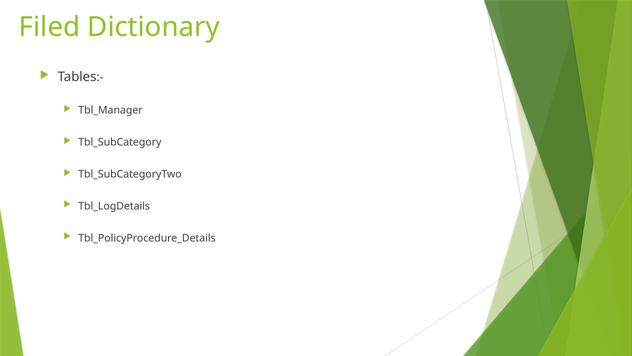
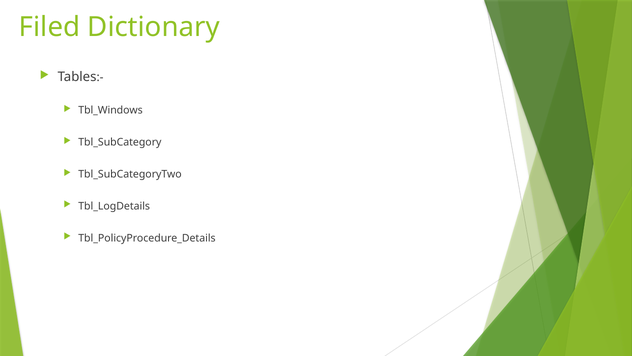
Tbl_Manager: Tbl_Manager -> Tbl_Windows (111, 110)
